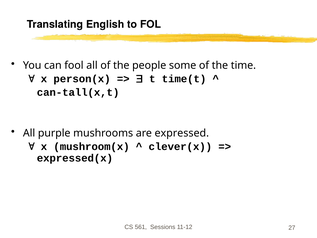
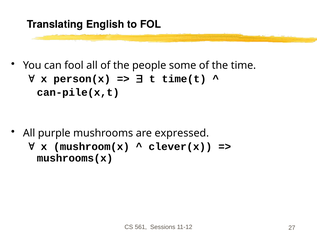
can-tall(x,t: can-tall(x,t -> can-pile(x,t (78, 92)
expressed(x: expressed(x -> mushrooms(x (75, 158)
